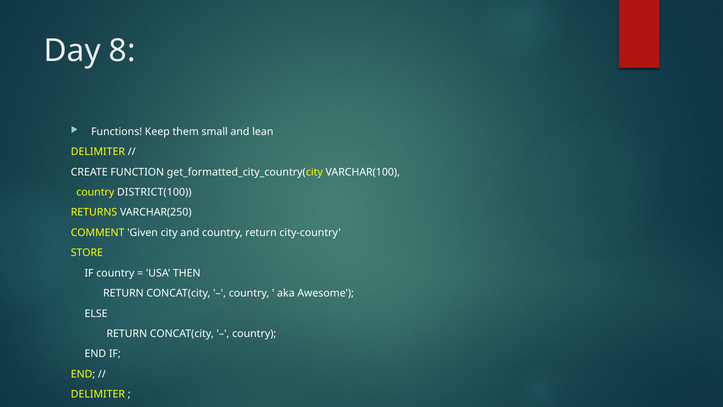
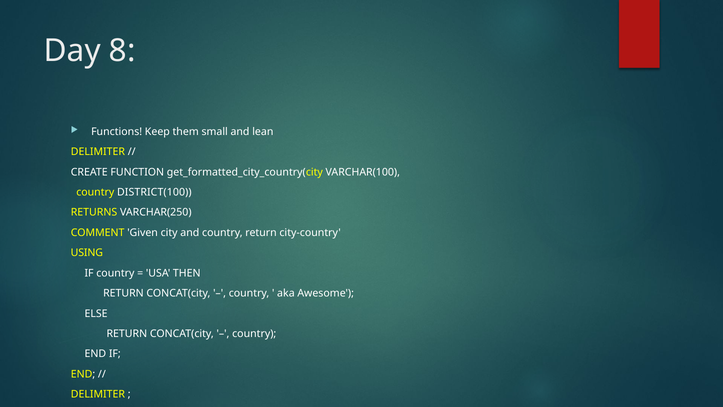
STORE: STORE -> USING (87, 253)
